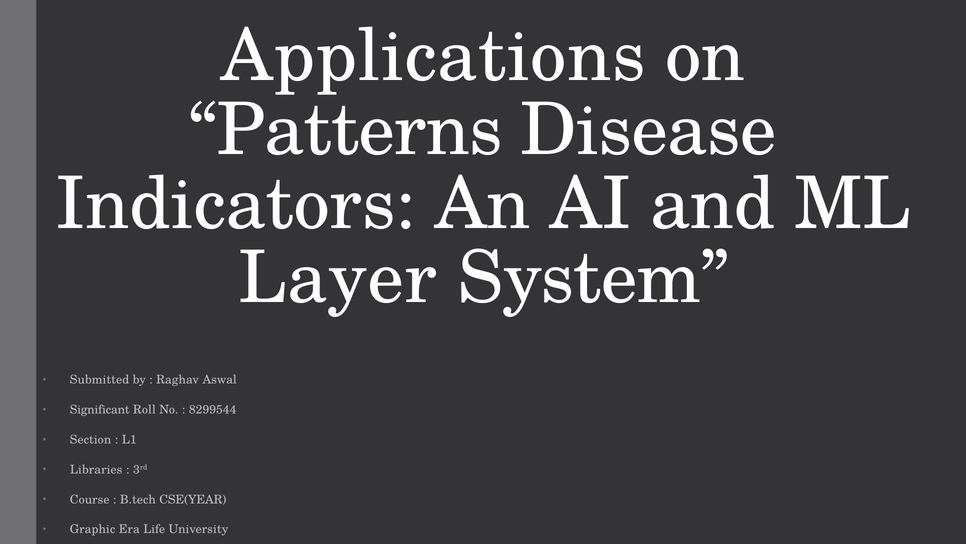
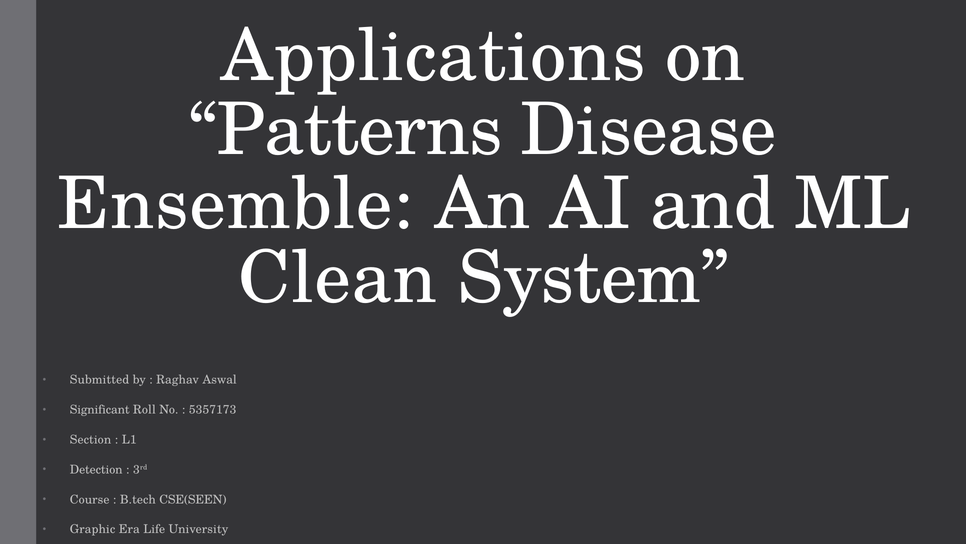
Indicators: Indicators -> Ensemble (235, 204)
Layer: Layer -> Clean (338, 278)
8299544: 8299544 -> 5357173 (213, 409)
Libraries: Libraries -> Detection (96, 469)
CSE(YEAR: CSE(YEAR -> CSE(SEEN (193, 499)
